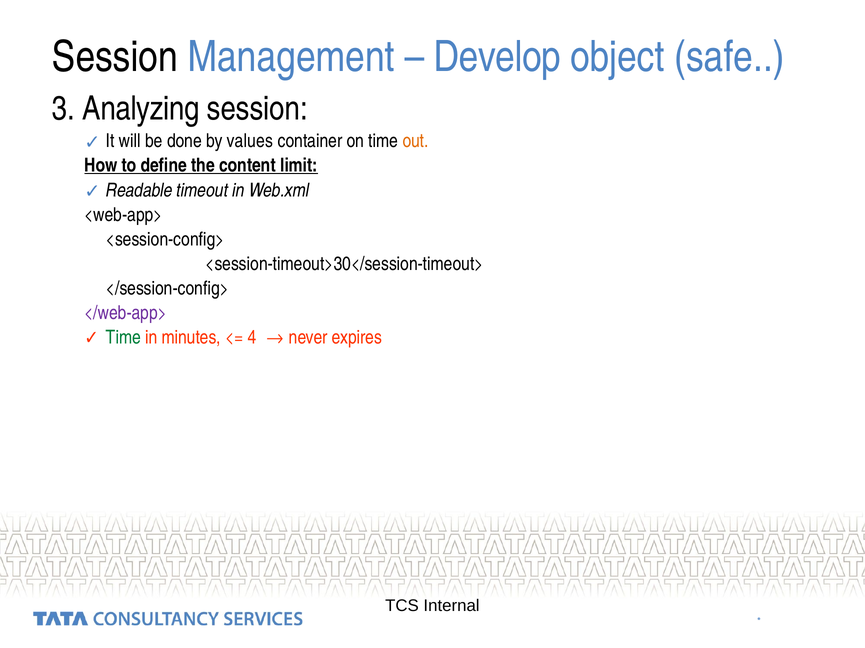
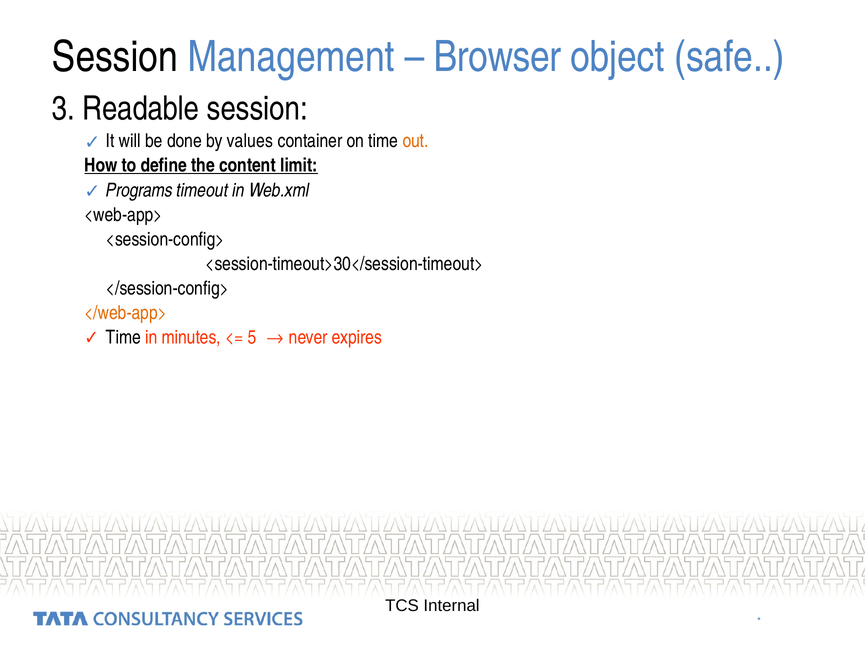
Develop: Develop -> Browser (497, 57)
Analyzing: Analyzing -> Readable (141, 109)
Readable: Readable -> Programs (139, 190)
</web-app> colour: purple -> orange (126, 313)
Time colour: green -> black (123, 338)
4: 4 -> 5 (252, 338)
